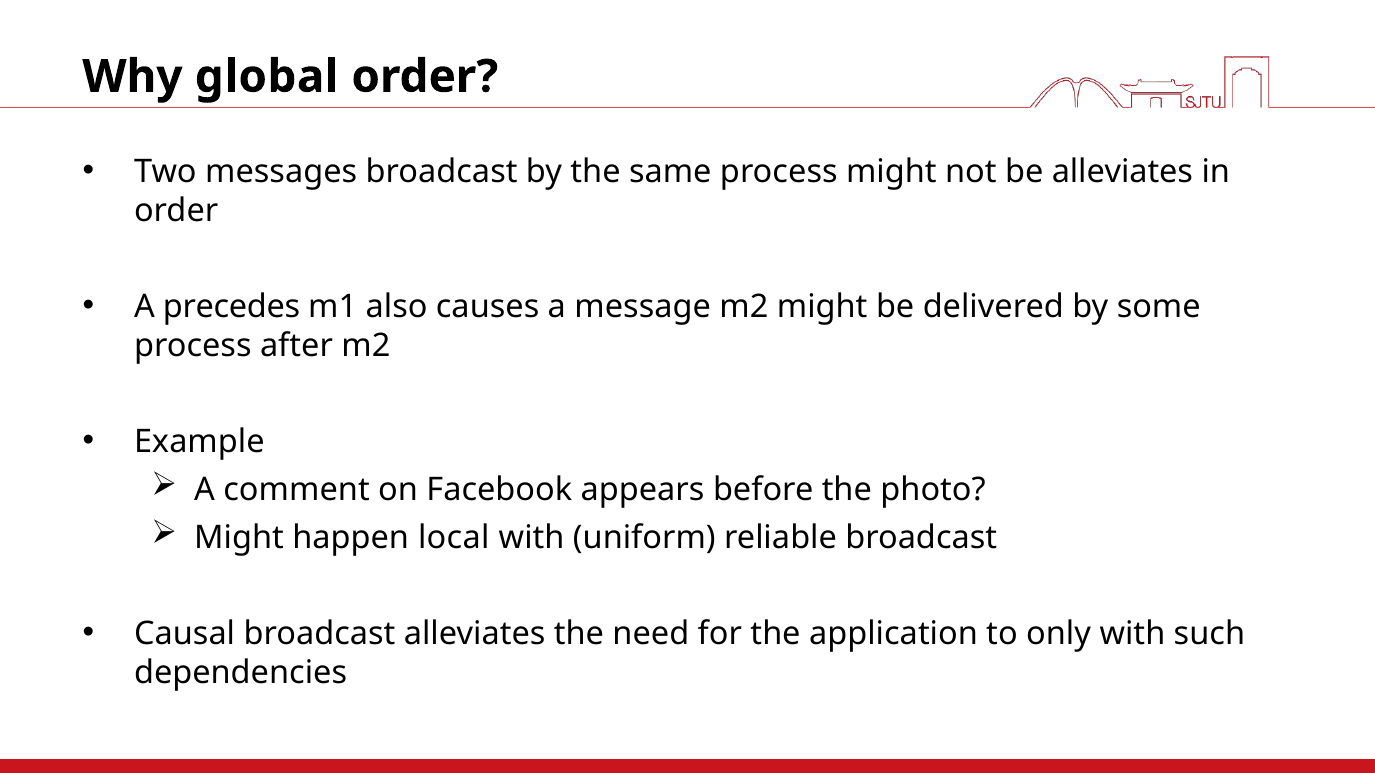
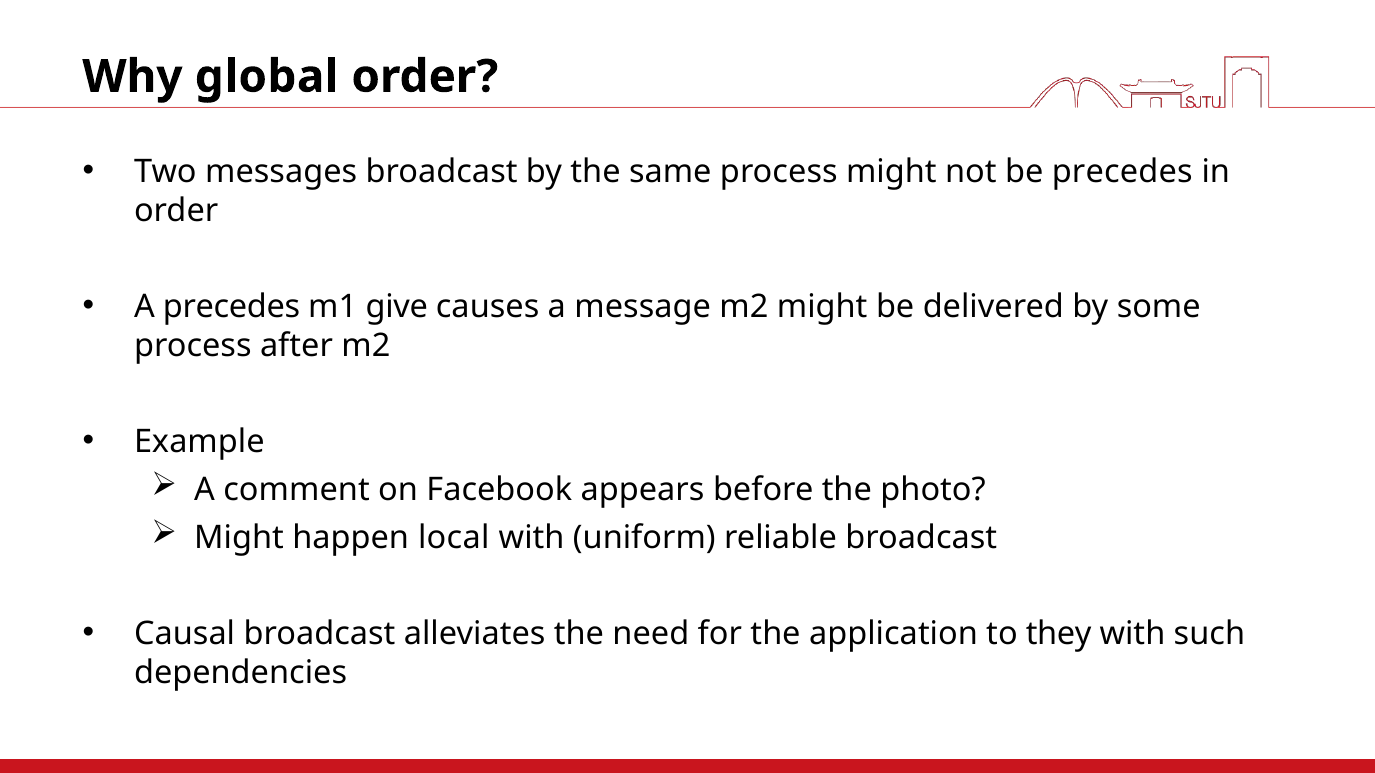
be alleviates: alleviates -> precedes (1122, 171)
also: also -> give (397, 307)
only: only -> they (1059, 634)
